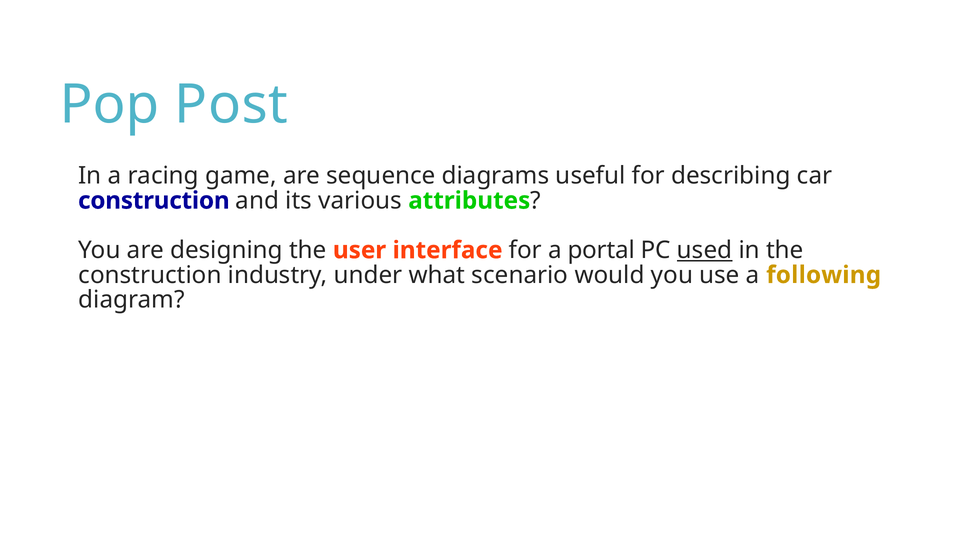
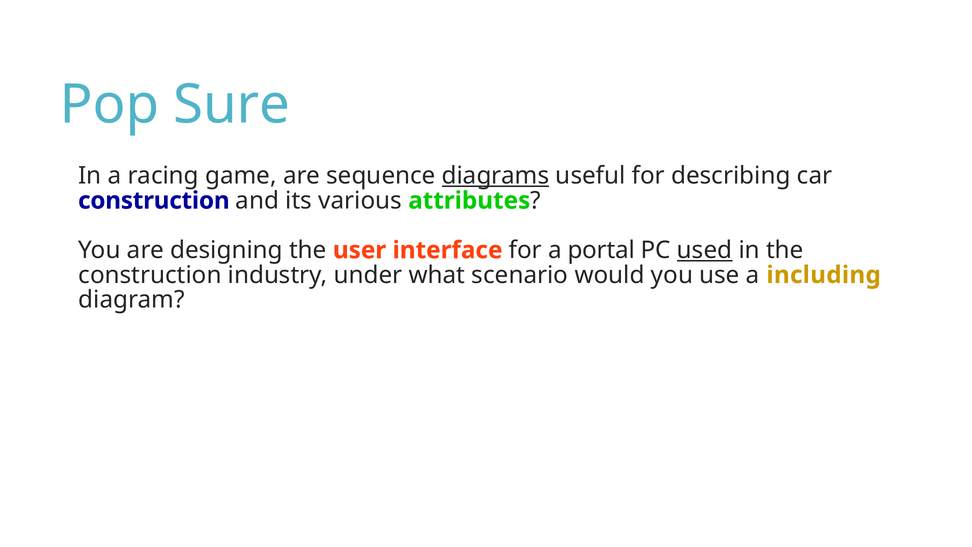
Post: Post -> Sure (232, 105)
diagrams underline: none -> present (496, 176)
following: following -> including (824, 275)
